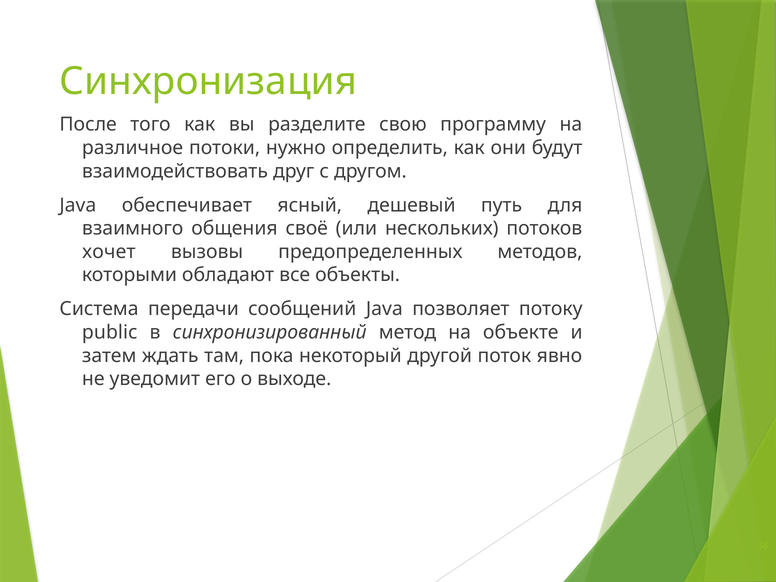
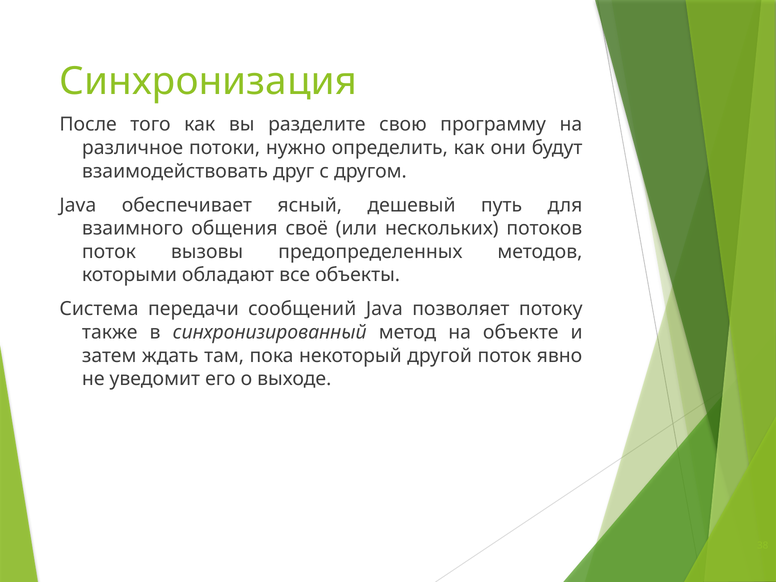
хочет: хочет -> поток (109, 252)
public: public -> также (110, 332)
